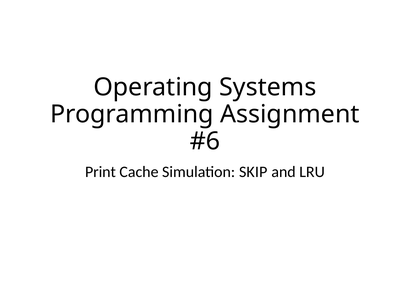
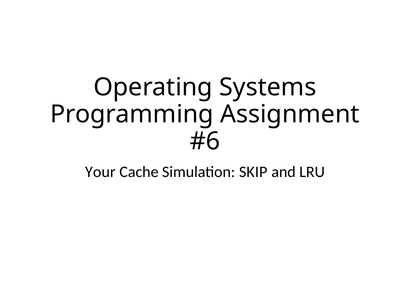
Print: Print -> Your (100, 172)
